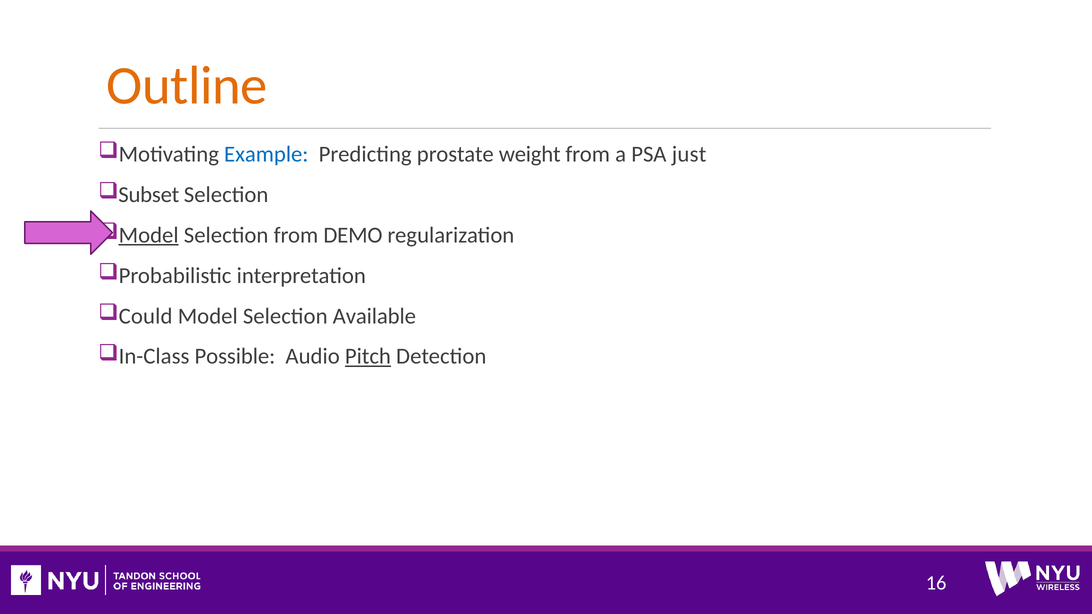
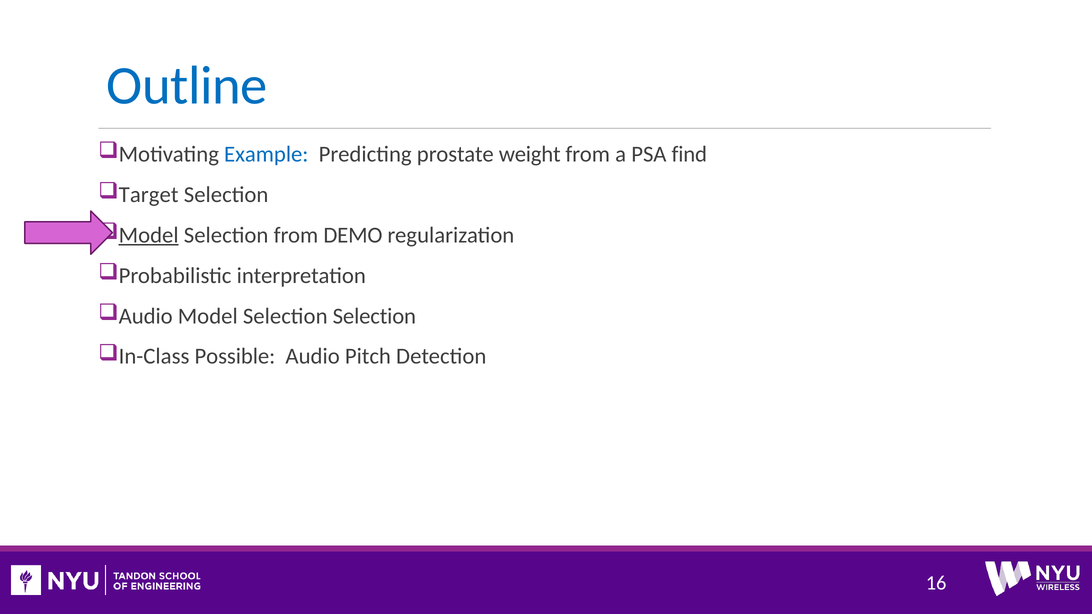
Outline colour: orange -> blue (187, 86)
just: just -> find (689, 154)
Subset: Subset -> Target (149, 195)
Could: Could -> Audio (146, 316)
Selection Available: Available -> Selection (374, 316)
Pitch underline: present -> none (368, 357)
